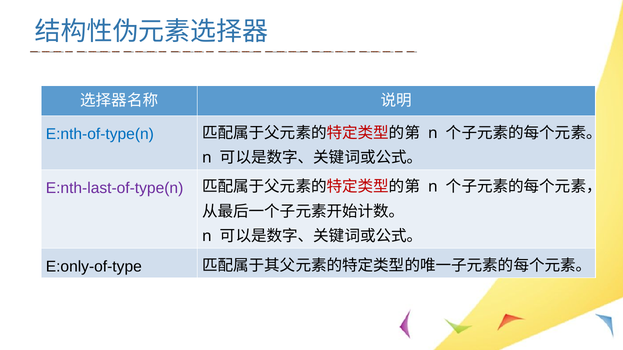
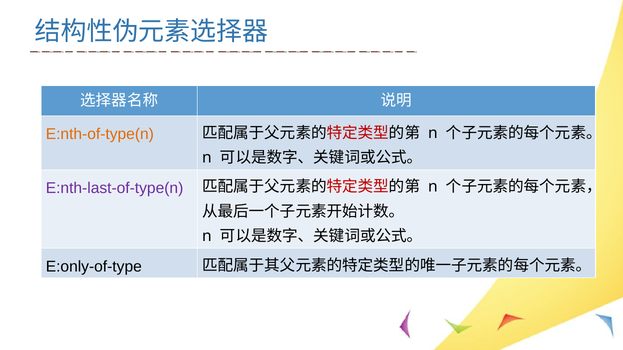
E:nth-of-type(n colour: blue -> orange (100, 134)
